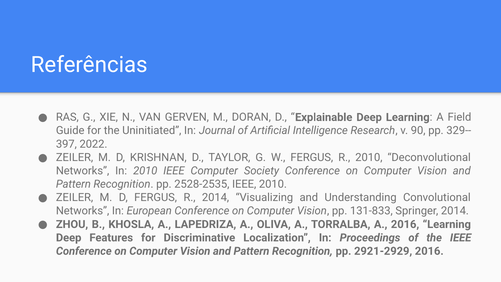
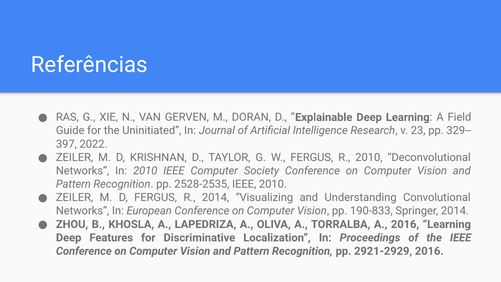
90: 90 -> 23 (418, 131)
131-833: 131-833 -> 190-833 (371, 211)
